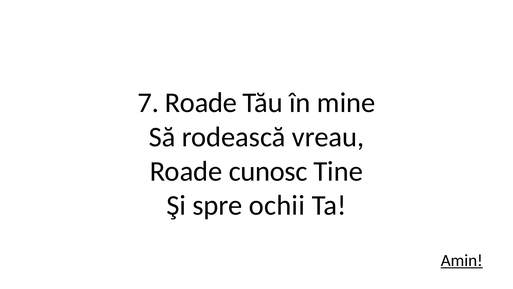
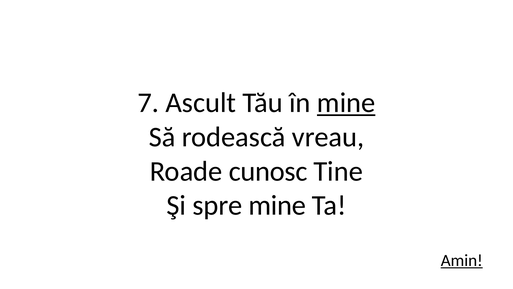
7 Roade: Roade -> Ascult (201, 103)
mine underline: none -> present (346, 103)
spre ochii: ochii -> mine (277, 205)
